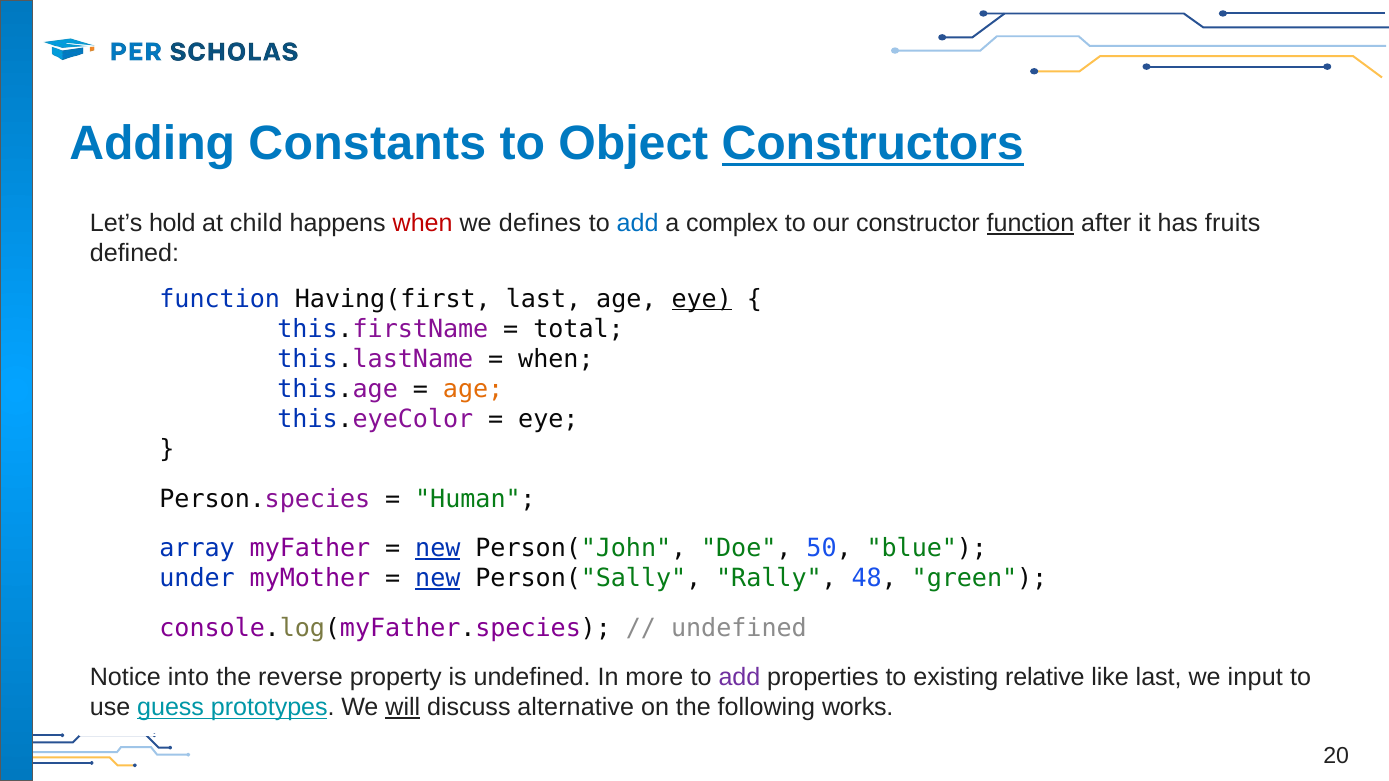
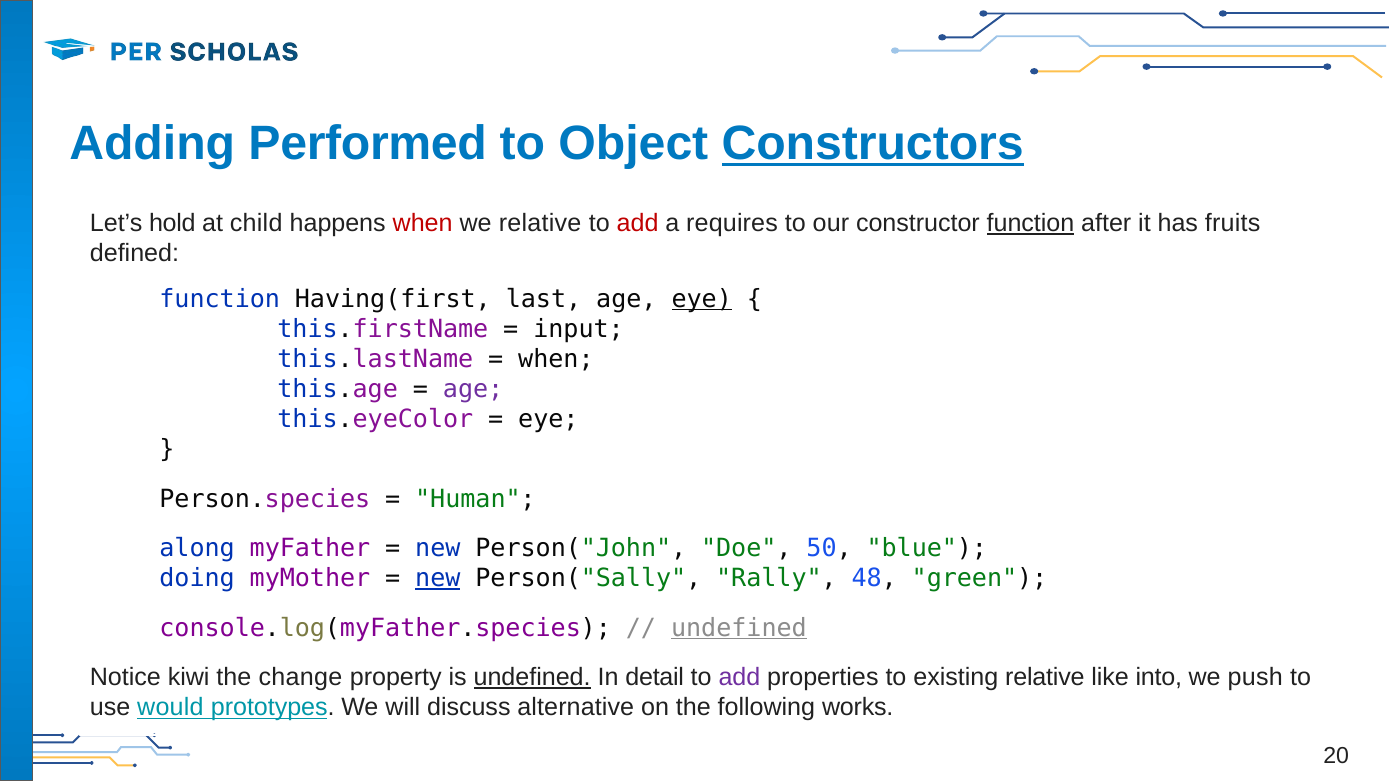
Constants: Constants -> Performed (368, 144)
we defines: defines -> relative (540, 223)
add colour: blue -> red (638, 223)
complex: complex -> requires (732, 223)
total: total -> input (579, 329)
age colour: orange -> purple (473, 389)
array: array -> along (197, 548)
new underline: present -> none (438, 548)
under: under -> doing (197, 579)
undefined underline: none -> present (739, 628)
into: into -> kiwi (189, 677)
reverse: reverse -> change (300, 677)
undefined underline: none -> present (532, 677)
more: more -> detail (655, 677)
like last: last -> into (1159, 677)
input: input -> push (1255, 677)
guess: guess -> would (170, 708)
will underline: present -> none (403, 708)
